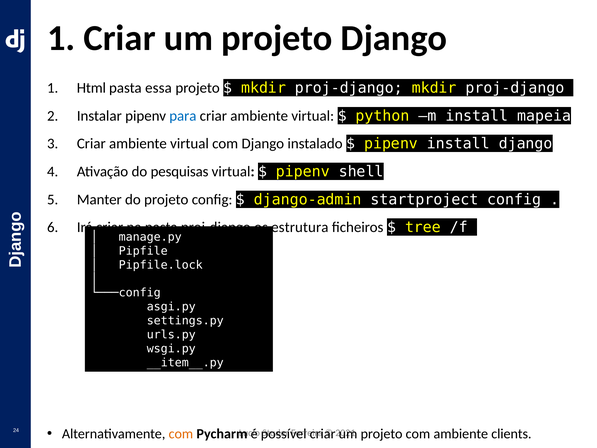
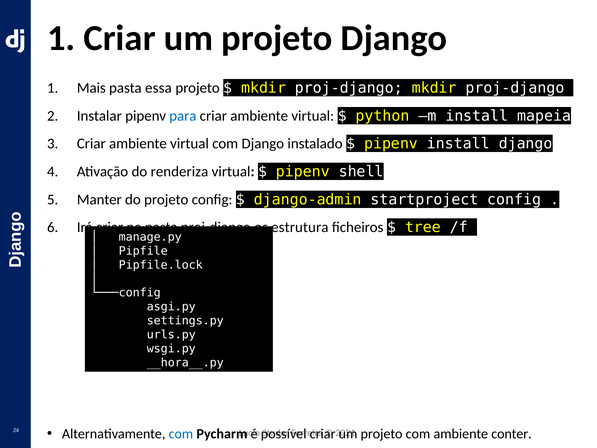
Html: Html -> Mais (91, 88)
pesquisas: pesquisas -> renderiza (179, 171)
__item__.py: __item__.py -> __hora__.py (185, 362)
com colour: orange -> blue (181, 434)
clients: clients -> conter (511, 434)
